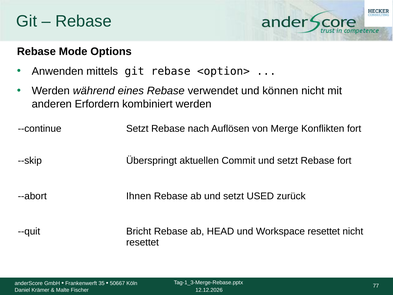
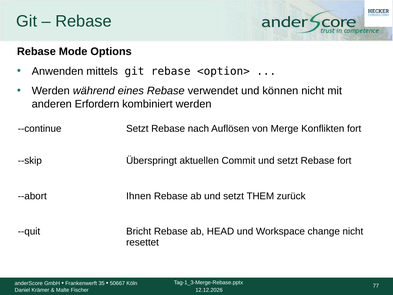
USED: USED -> THEM (260, 196)
Workspace resettet: resettet -> change (324, 231)
